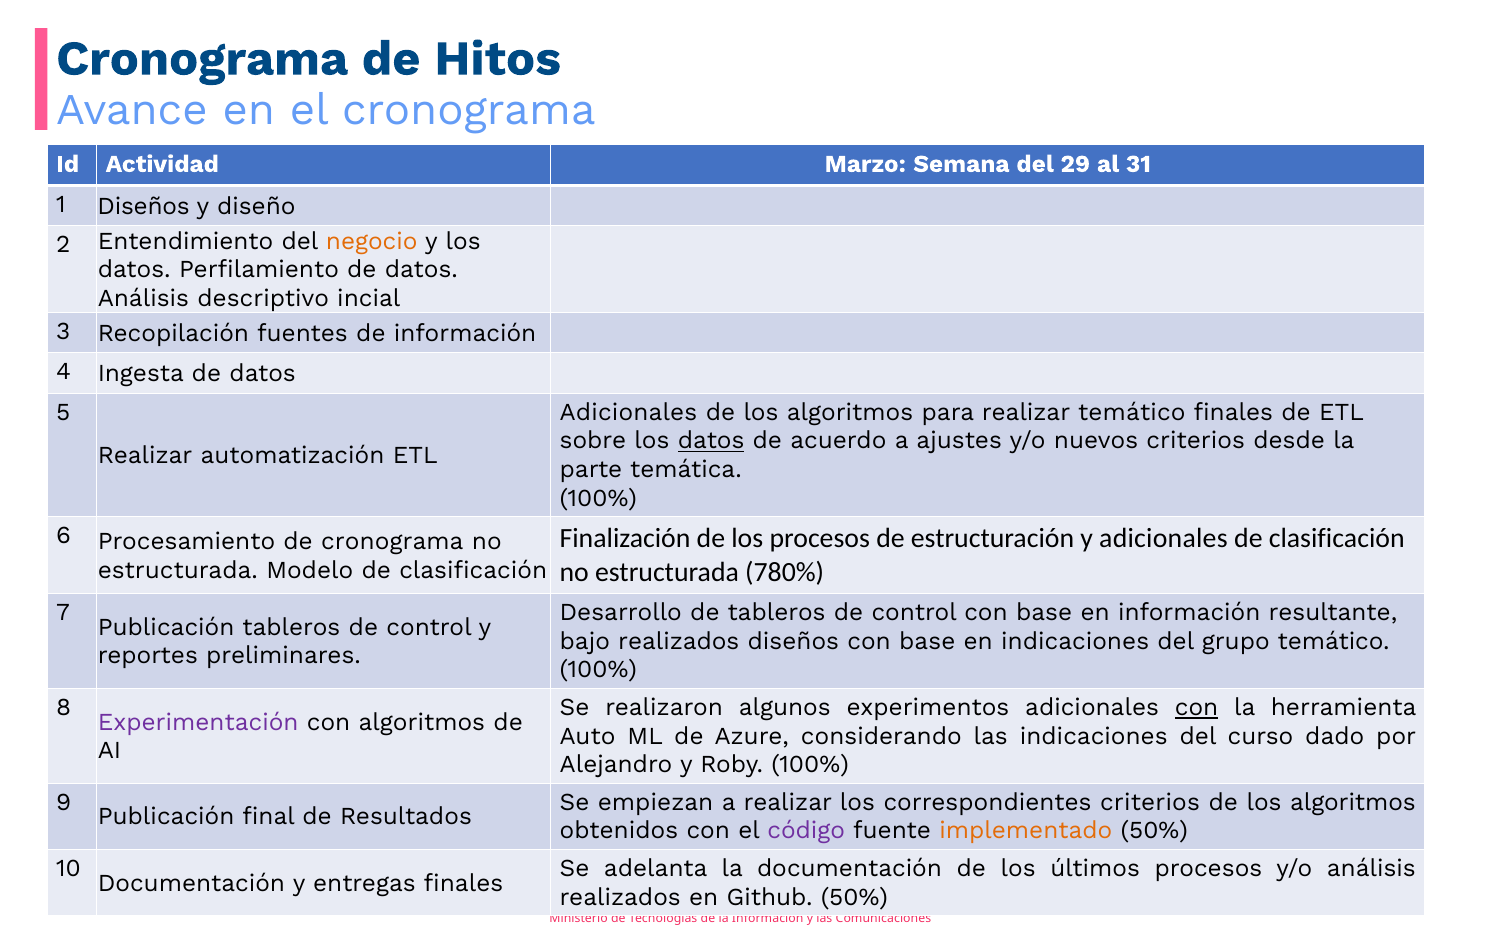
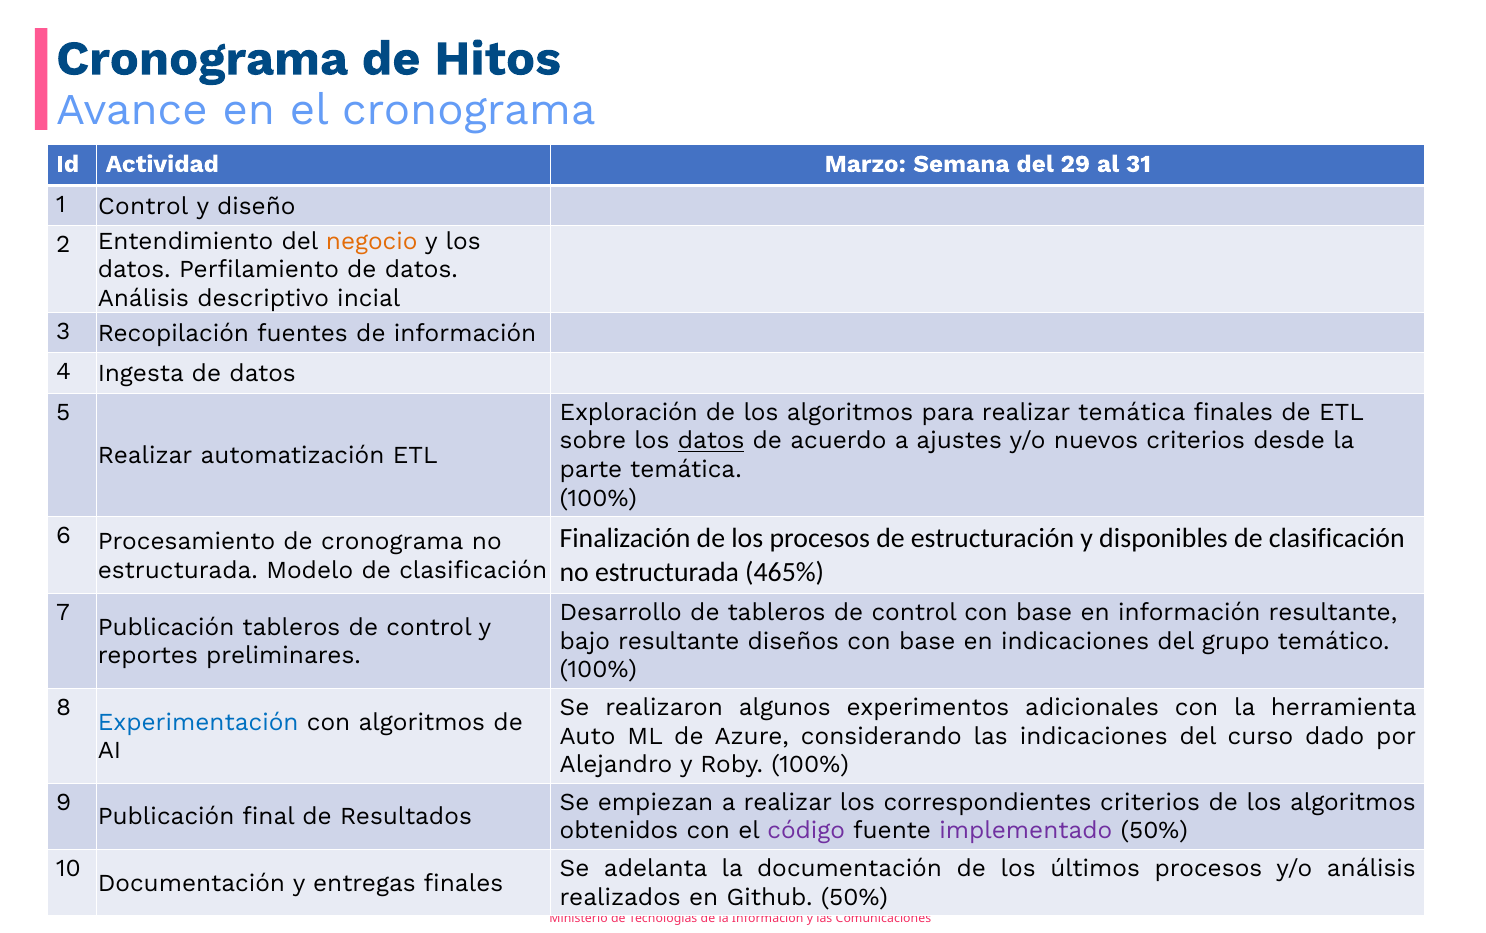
1 Diseños: Diseños -> Control (143, 206)
Adicionales: Adicionales -> Exploración (629, 412)
realizar temático: temático -> temática (1132, 412)
y adicionales: adicionales -> disponibles (1164, 539)
780%: 780% -> 465% (785, 572)
bajo realizados: realizados -> resultante (679, 641)
con underline: present -> none (1197, 707)
Experimentación colour: purple -> blue (198, 722)
implementado colour: orange -> purple (1026, 831)
